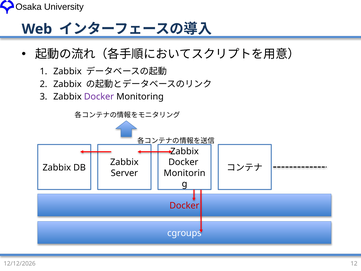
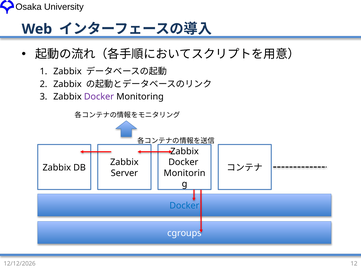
Docker colour: red -> blue (184, 205)
